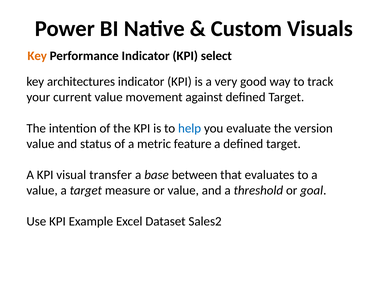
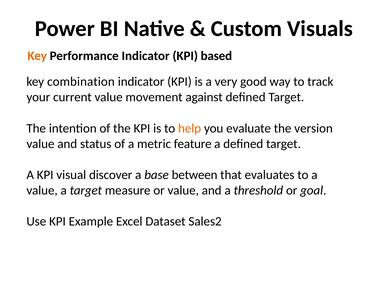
select: select -> based (216, 56)
architectures: architectures -> combination (81, 82)
help colour: blue -> orange (190, 128)
transfer: transfer -> discover (111, 175)
